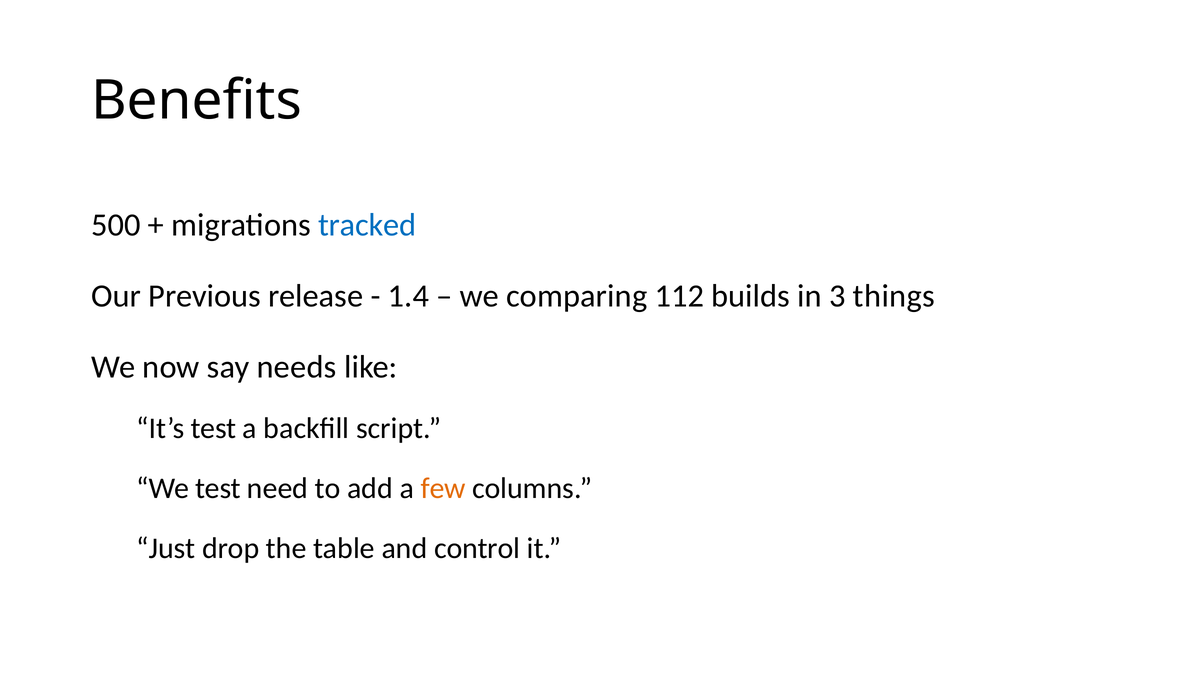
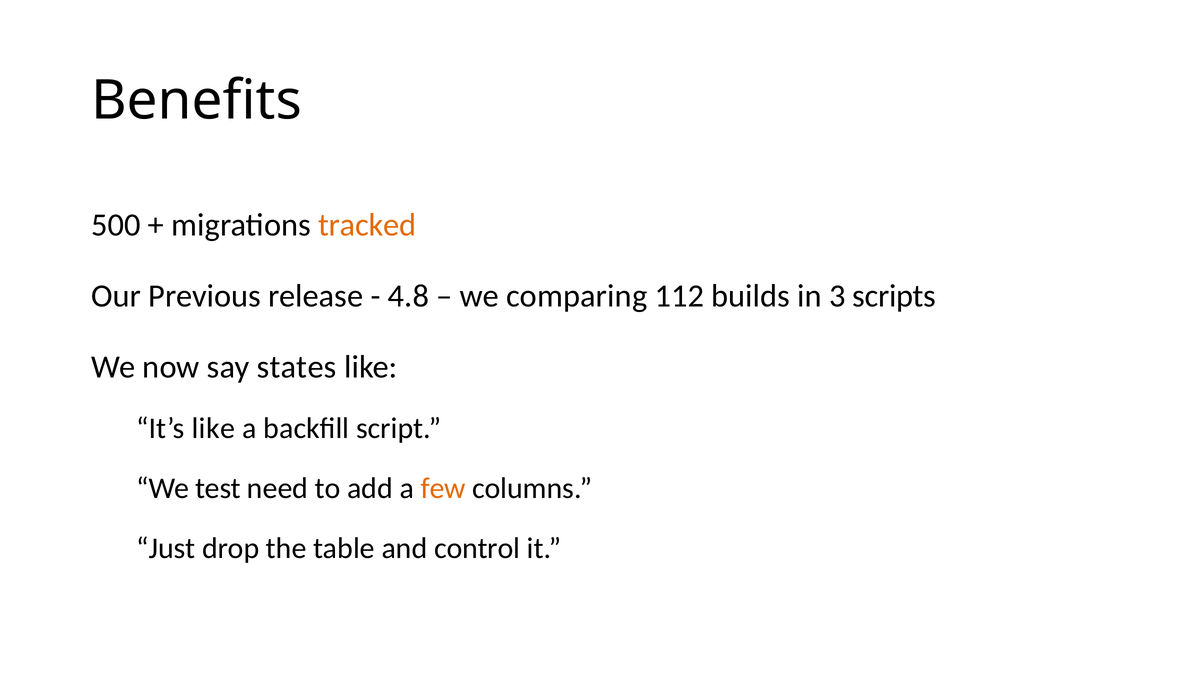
tracked colour: blue -> orange (367, 225)
1.4: 1.4 -> 4.8 (408, 296)
things: things -> scripts (894, 296)
needs: needs -> states (297, 367)
It’s test: test -> like (213, 428)
